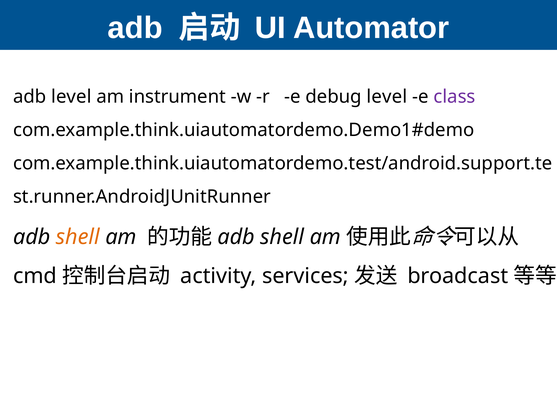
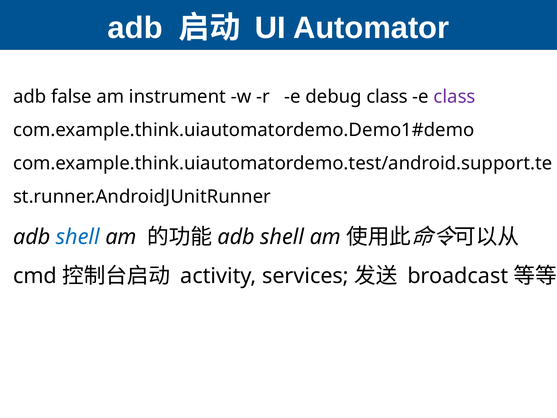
adb level: level -> false (71, 96)
debug level: level -> class (387, 96)
shell colour: orange -> blue (78, 237)
